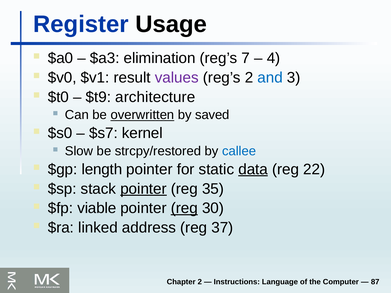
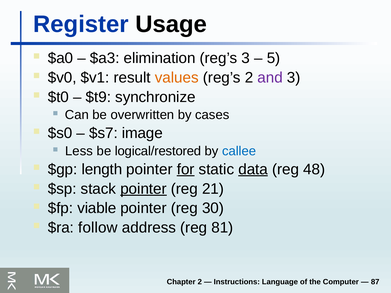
reg’s 7: 7 -> 3 (246, 58)
4: 4 -> 5 (274, 58)
values colour: purple -> orange (177, 78)
and colour: blue -> purple (270, 78)
architecture: architecture -> synchronize (155, 97)
overwritten underline: present -> none (142, 115)
saved: saved -> cases (212, 115)
kernel: kernel -> image (142, 133)
Slow: Slow -> Less (79, 151)
strcpy/restored: strcpy/restored -> logical/restored (158, 151)
for underline: none -> present (186, 169)
22: 22 -> 48 (314, 169)
35: 35 -> 21 (213, 189)
reg underline: present -> none (184, 208)
linked: linked -> follow (98, 228)
37: 37 -> 81 (222, 228)
